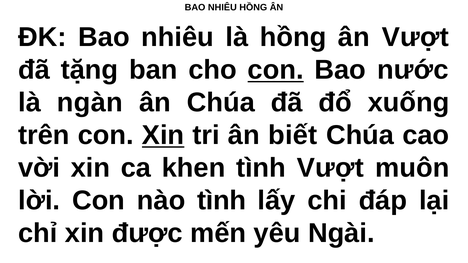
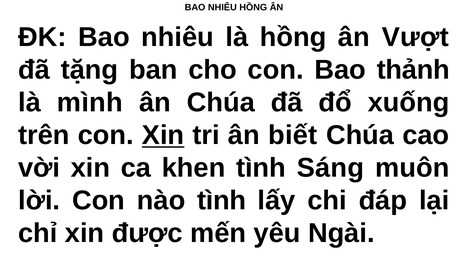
con underline: present -> none (276, 70)
nước: nước -> thảnh (413, 70)
ngàn: ngàn -> mình (90, 103)
tình Vượt: Vượt -> Sáng (330, 168)
